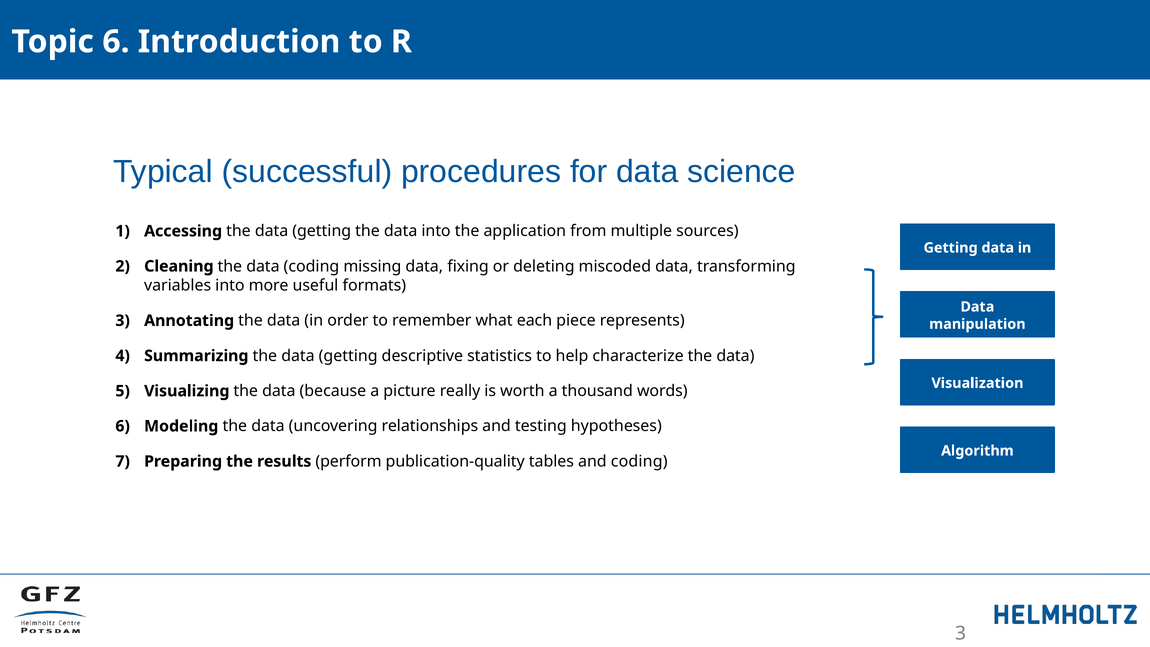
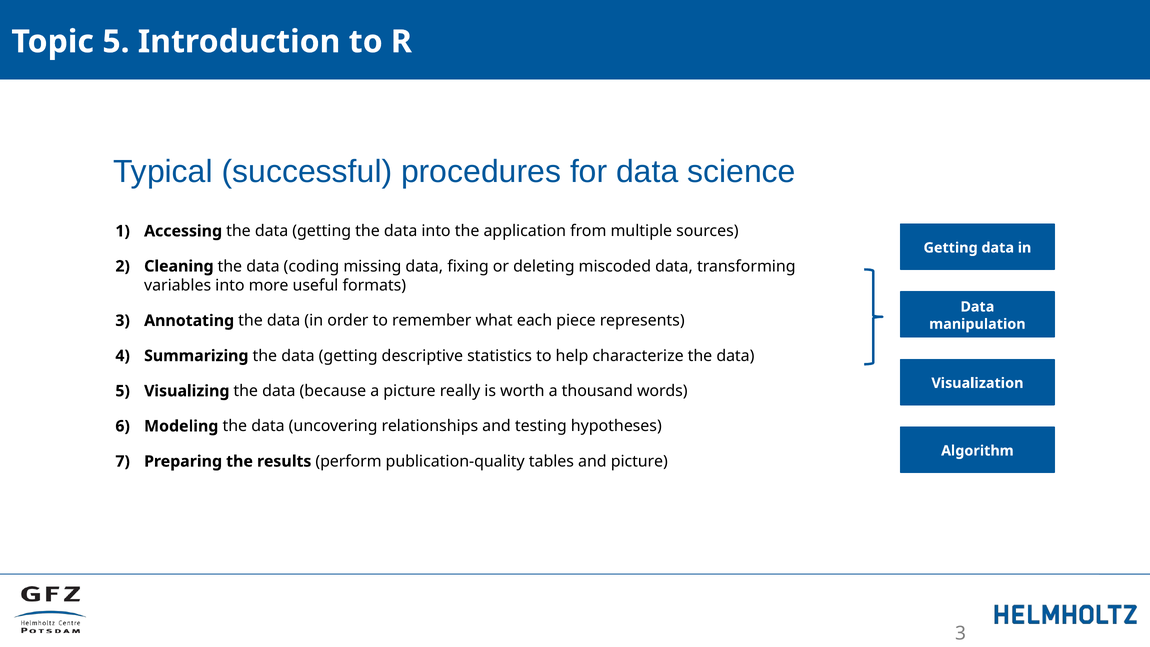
Topic 6: 6 -> 5 (116, 42)
and coding: coding -> picture (639, 461)
